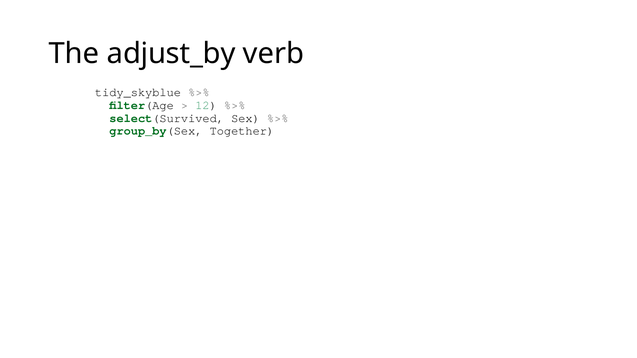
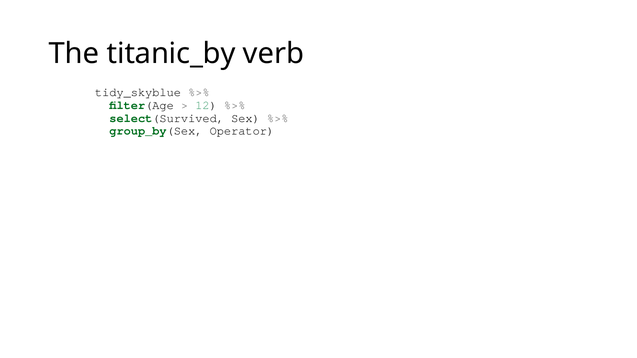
adjust_by: adjust_by -> titanic_by (171, 54)
Together: Together -> Operator (242, 131)
